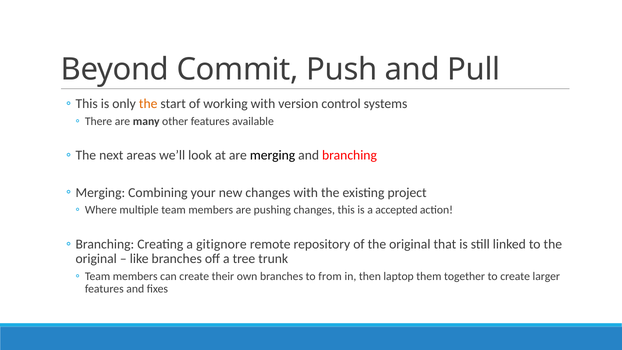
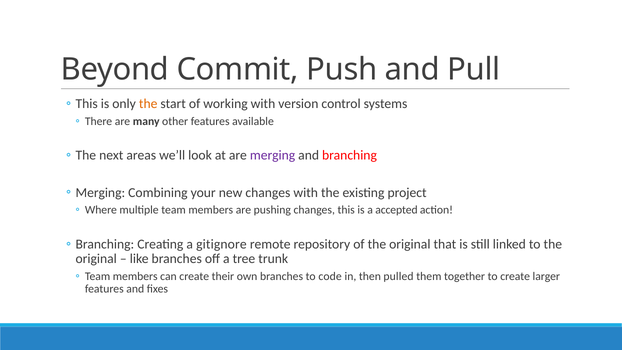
merging colour: black -> purple (273, 155)
from: from -> code (330, 276)
laptop: laptop -> pulled (399, 276)
